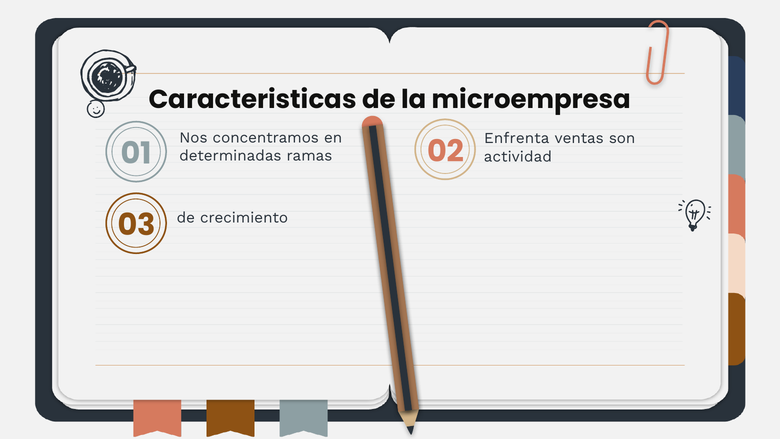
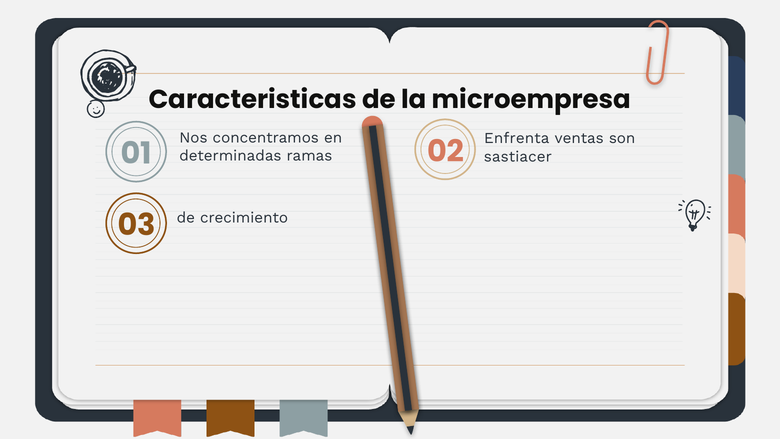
actividad: actividad -> sastiacer (518, 157)
